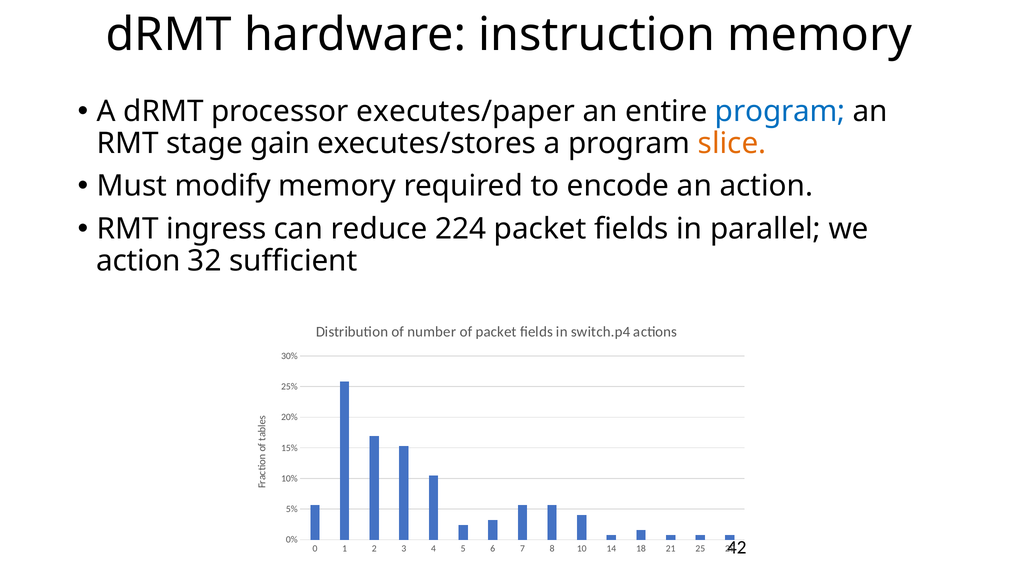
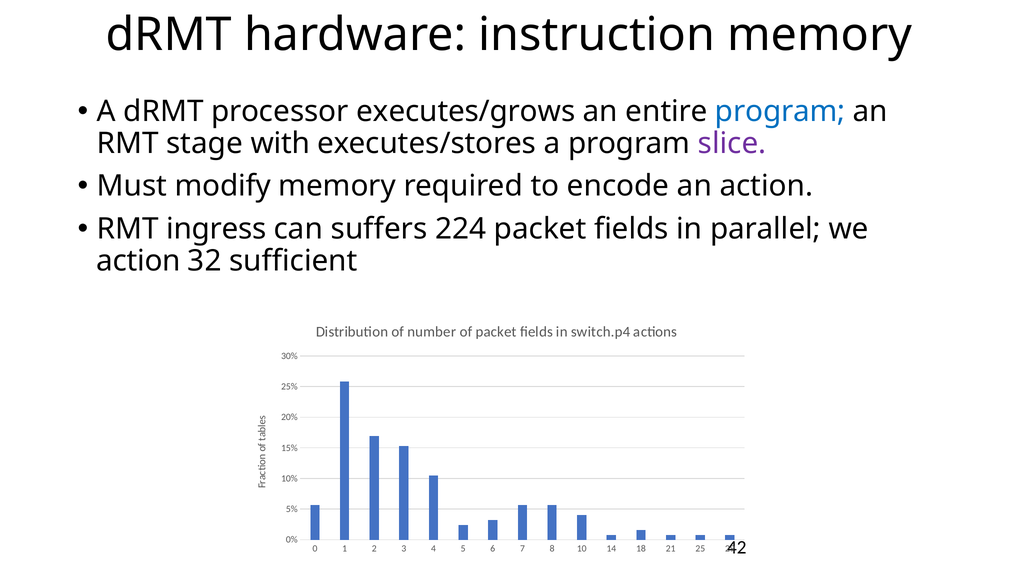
executes/paper: executes/paper -> executes/grows (466, 111)
gain: gain -> with (280, 144)
slice colour: orange -> purple (732, 144)
reduce: reduce -> suffers (379, 229)
